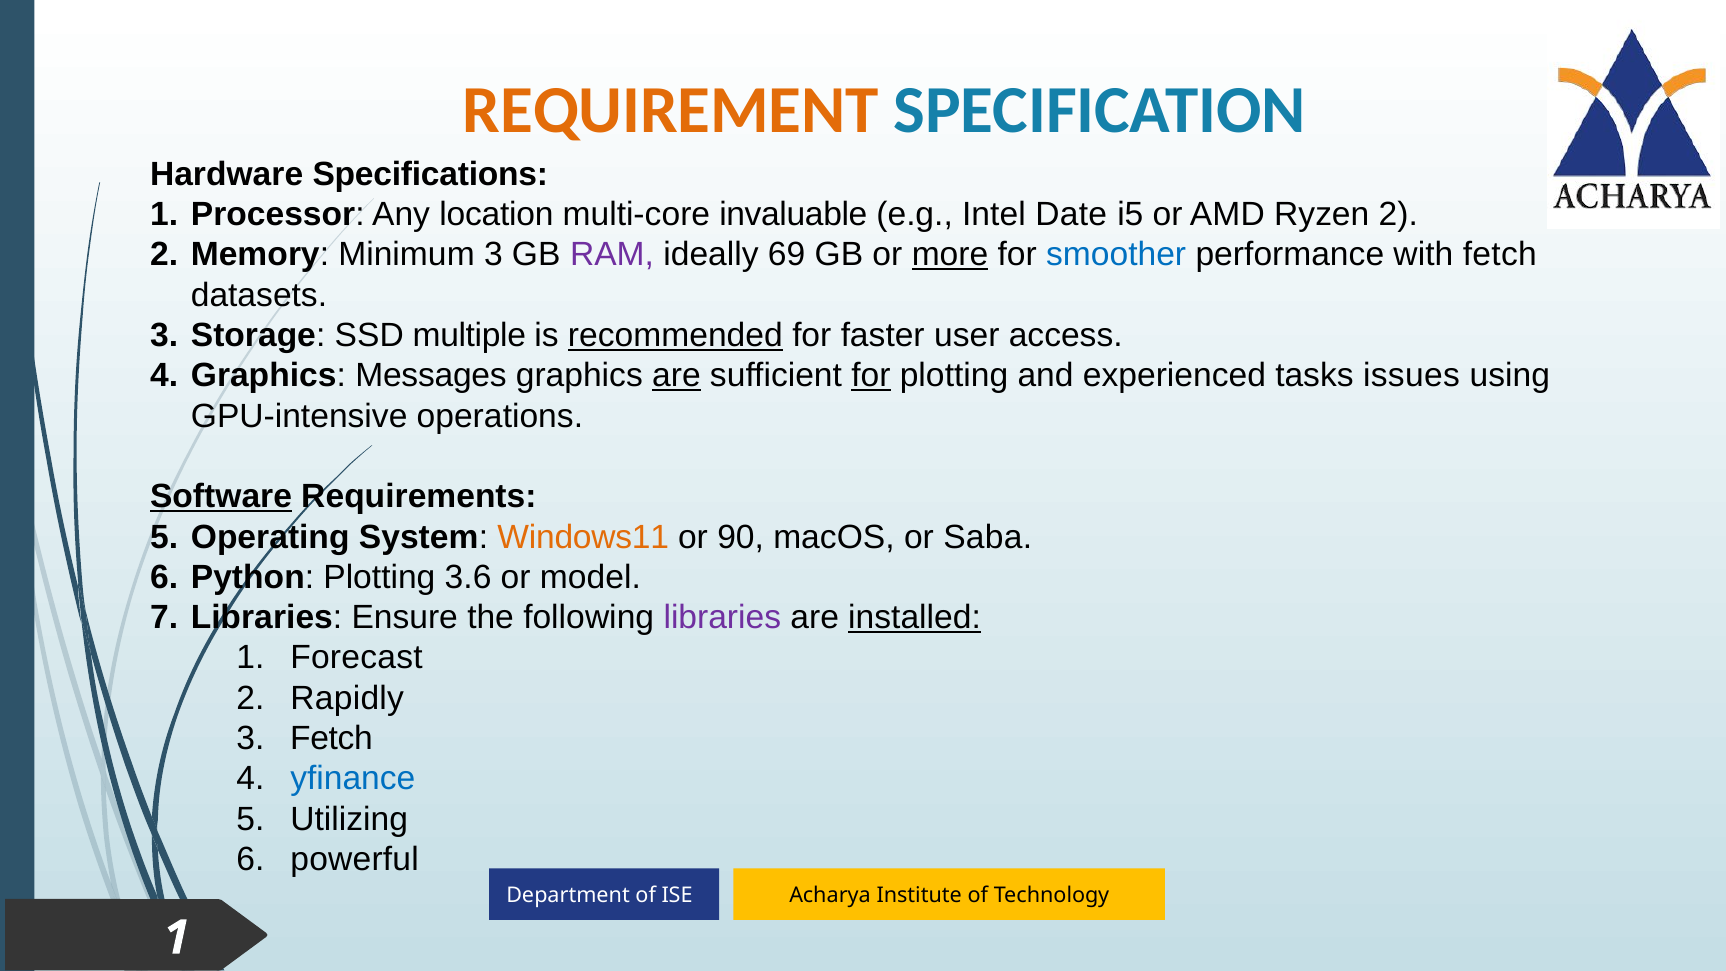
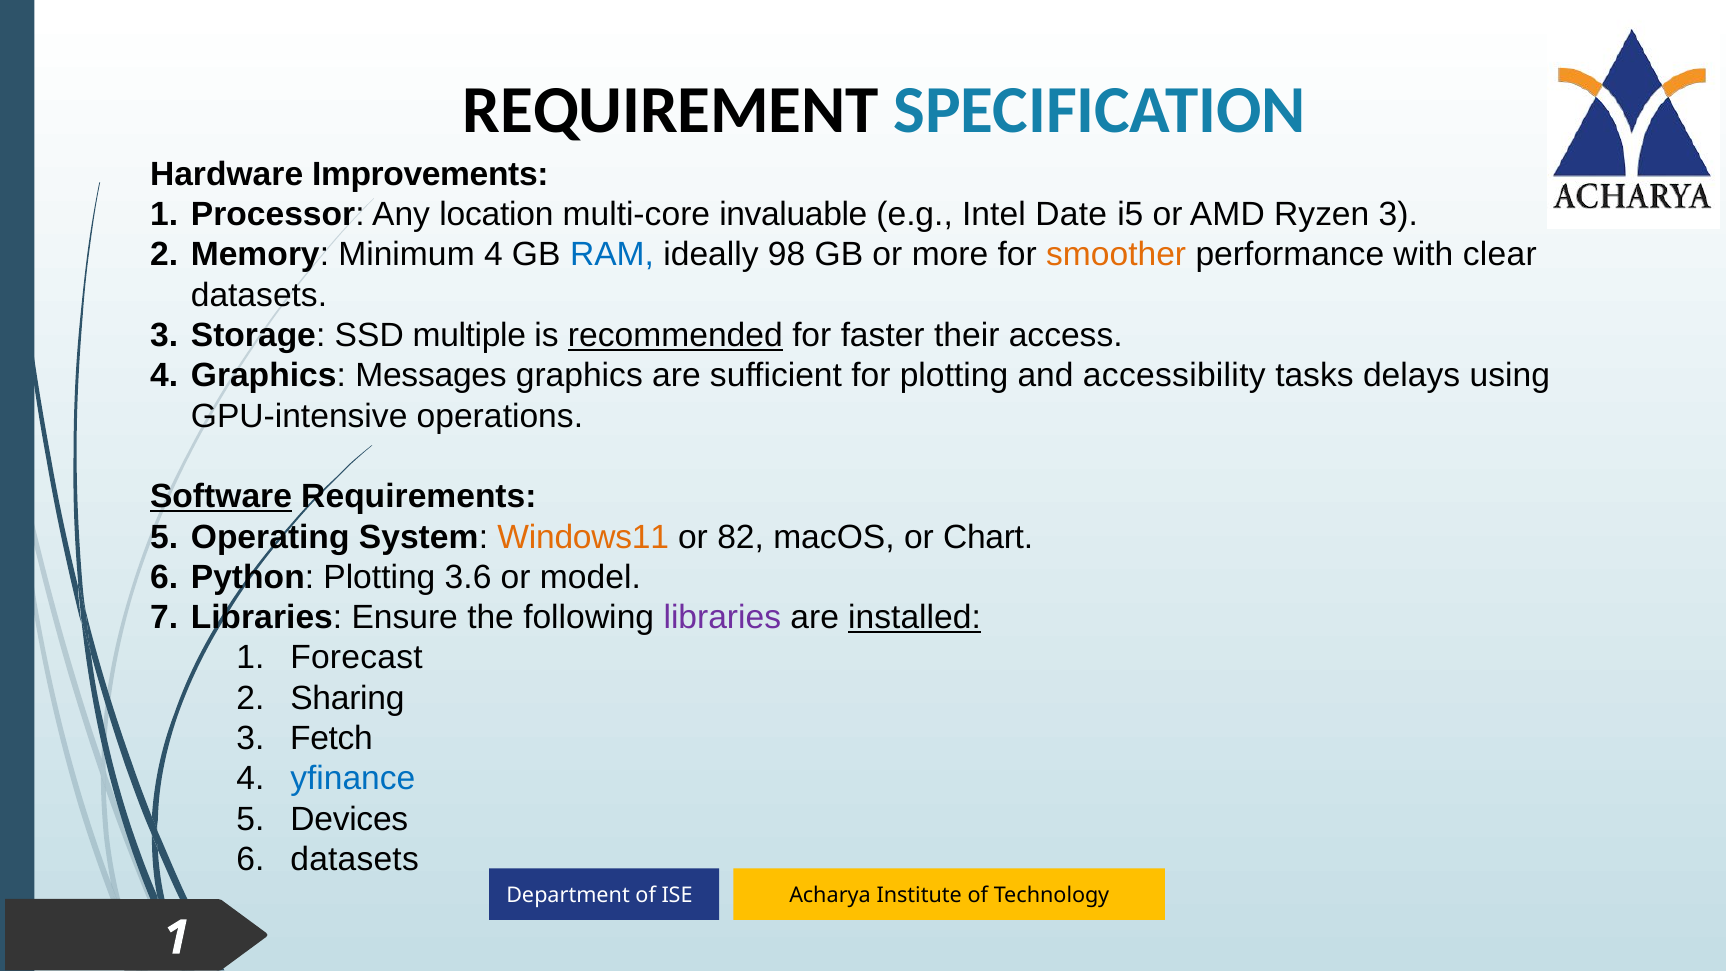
REQUIREMENT colour: orange -> black (671, 111)
Specifications: Specifications -> Improvements (430, 174)
Ryzen 2: 2 -> 3 (1398, 215)
Minimum 3: 3 -> 4 (493, 255)
RAM colour: purple -> blue (612, 255)
69: 69 -> 98 (787, 255)
more underline: present -> none (950, 255)
smoother colour: blue -> orange (1116, 255)
with fetch: fetch -> clear (1500, 255)
user: user -> their (967, 335)
are underline: present -> none (677, 376)
for underline: present -> none (871, 376)
experienced: experienced -> accessibility (1174, 376)
issues: issues -> delays (1412, 376)
90: 90 -> 82 (741, 537)
Saba: Saba -> Chart (988, 537)
Rapidly: Rapidly -> Sharing (347, 698)
Utilizing: Utilizing -> Devices (349, 819)
powerful: powerful -> datasets (355, 859)
